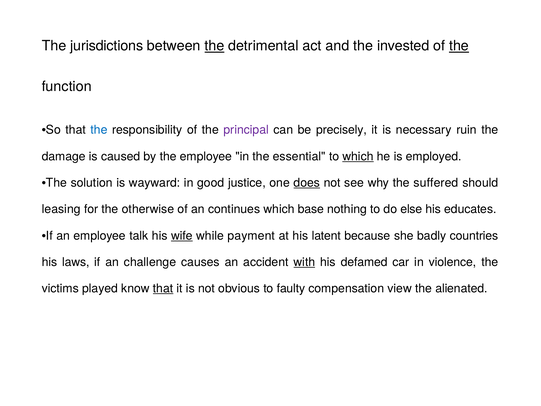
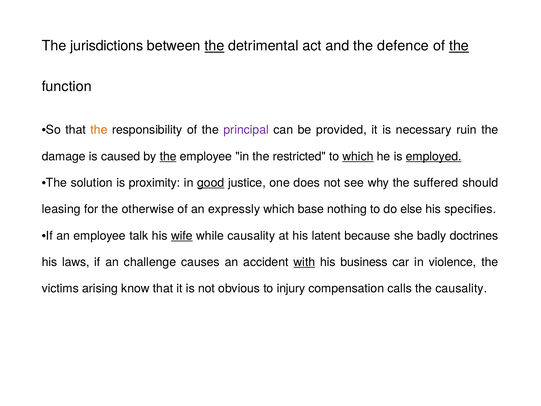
invested: invested -> defence (403, 46)
the colour: blue -> orange (99, 130)
precisely: precisely -> provided (341, 130)
the underline: none -> present (168, 156)
essential: essential -> restricted (299, 156)
employed underline: none -> present (434, 156)
wayward: wayward -> proximity (155, 183)
good underline: none -> present (211, 183)
does underline: present -> none (307, 183)
continues: continues -> expressly (234, 209)
educates: educates -> specifies (470, 209)
while payment: payment -> causality (251, 236)
countries: countries -> doctrines (474, 236)
defamed: defamed -> business (364, 262)
played: played -> arising (100, 288)
that underline: present -> none (163, 288)
faulty: faulty -> injury (291, 288)
view: view -> calls (400, 288)
the alienated: alienated -> causality (461, 288)
